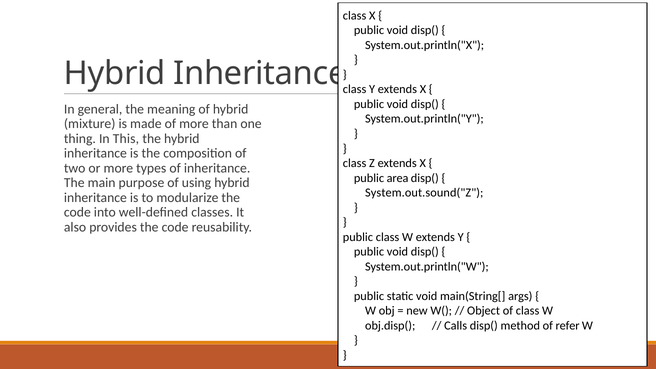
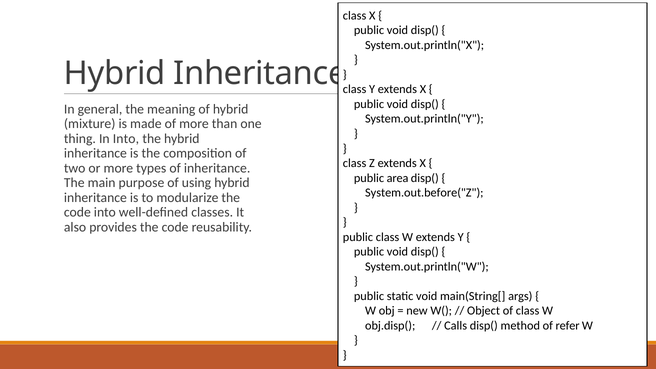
In This: This -> Into (126, 139)
System.out.sound("Z: System.out.sound("Z -> System.out.before("Z (424, 193)
